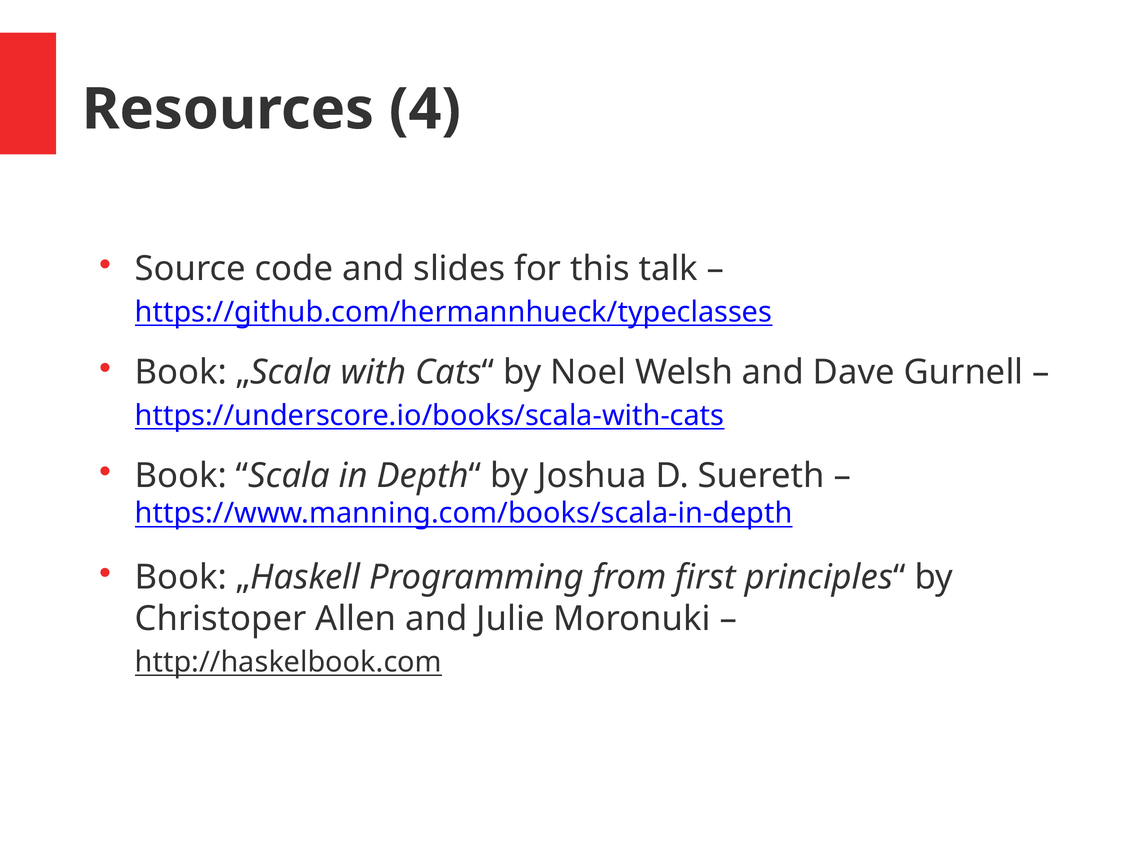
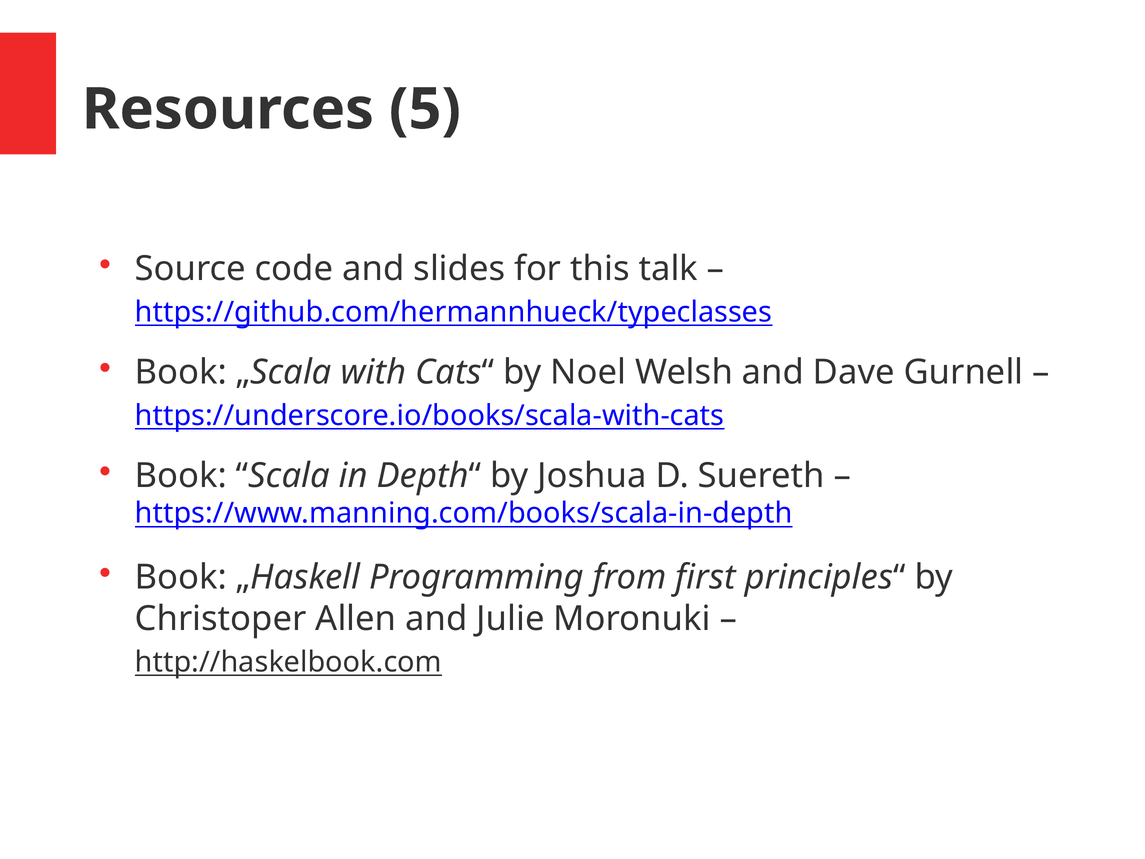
4: 4 -> 5 (425, 109)
